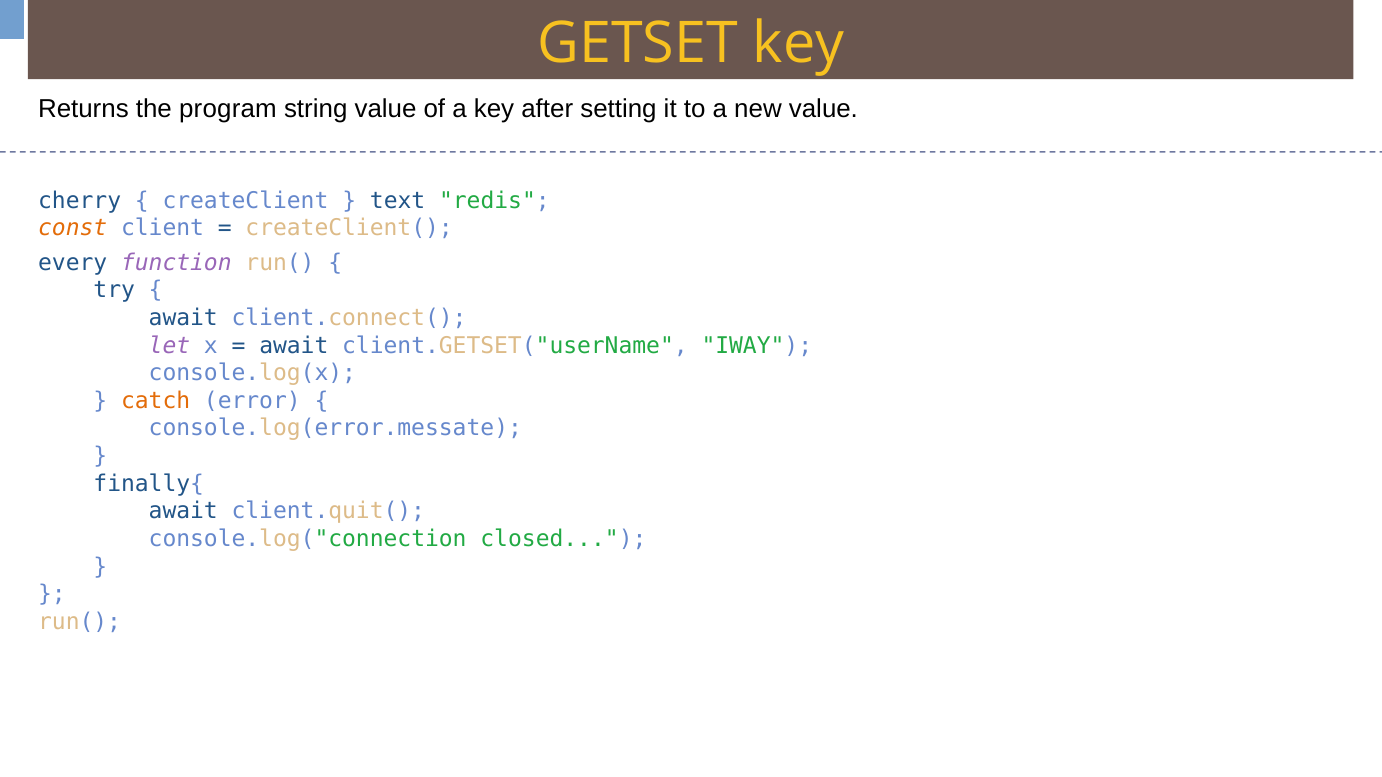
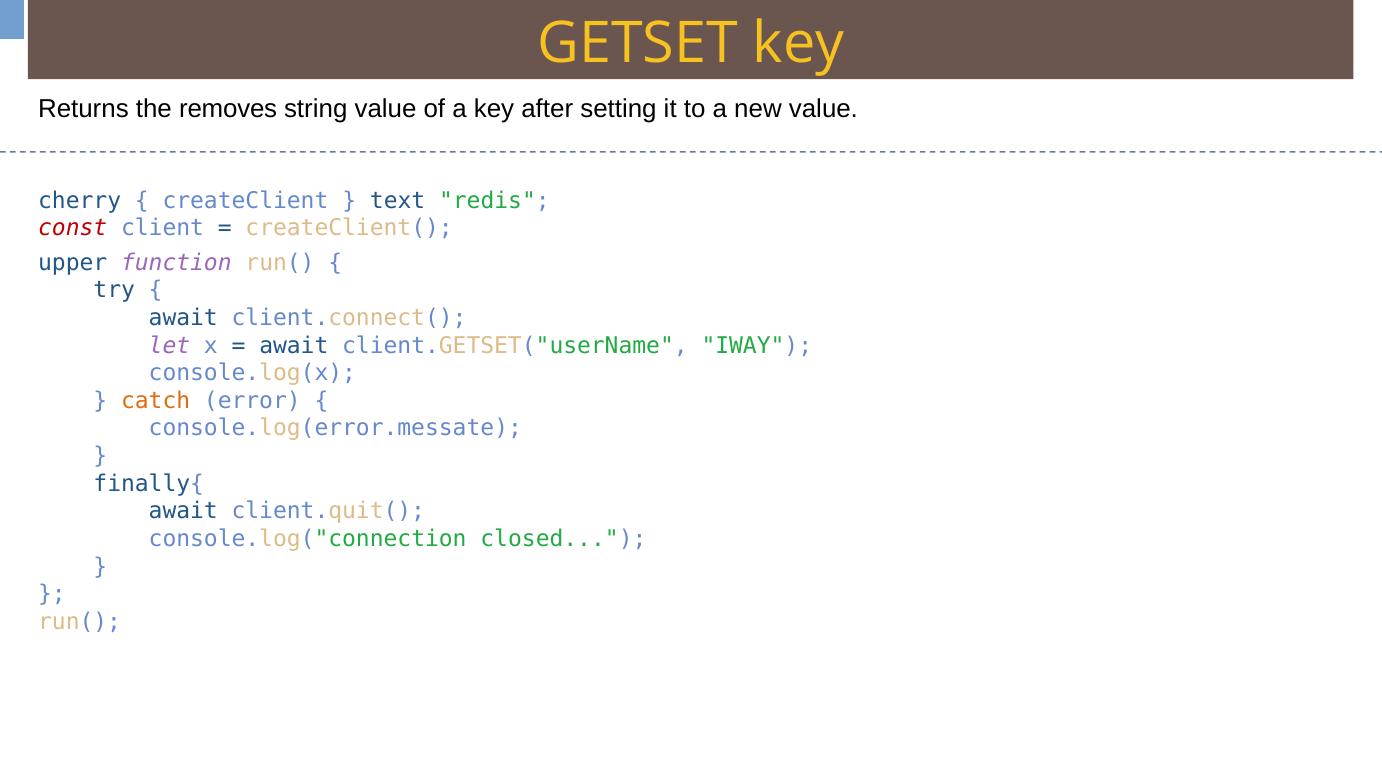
program: program -> removes (228, 109)
const colour: orange -> red (73, 228)
every: every -> upper (73, 263)
